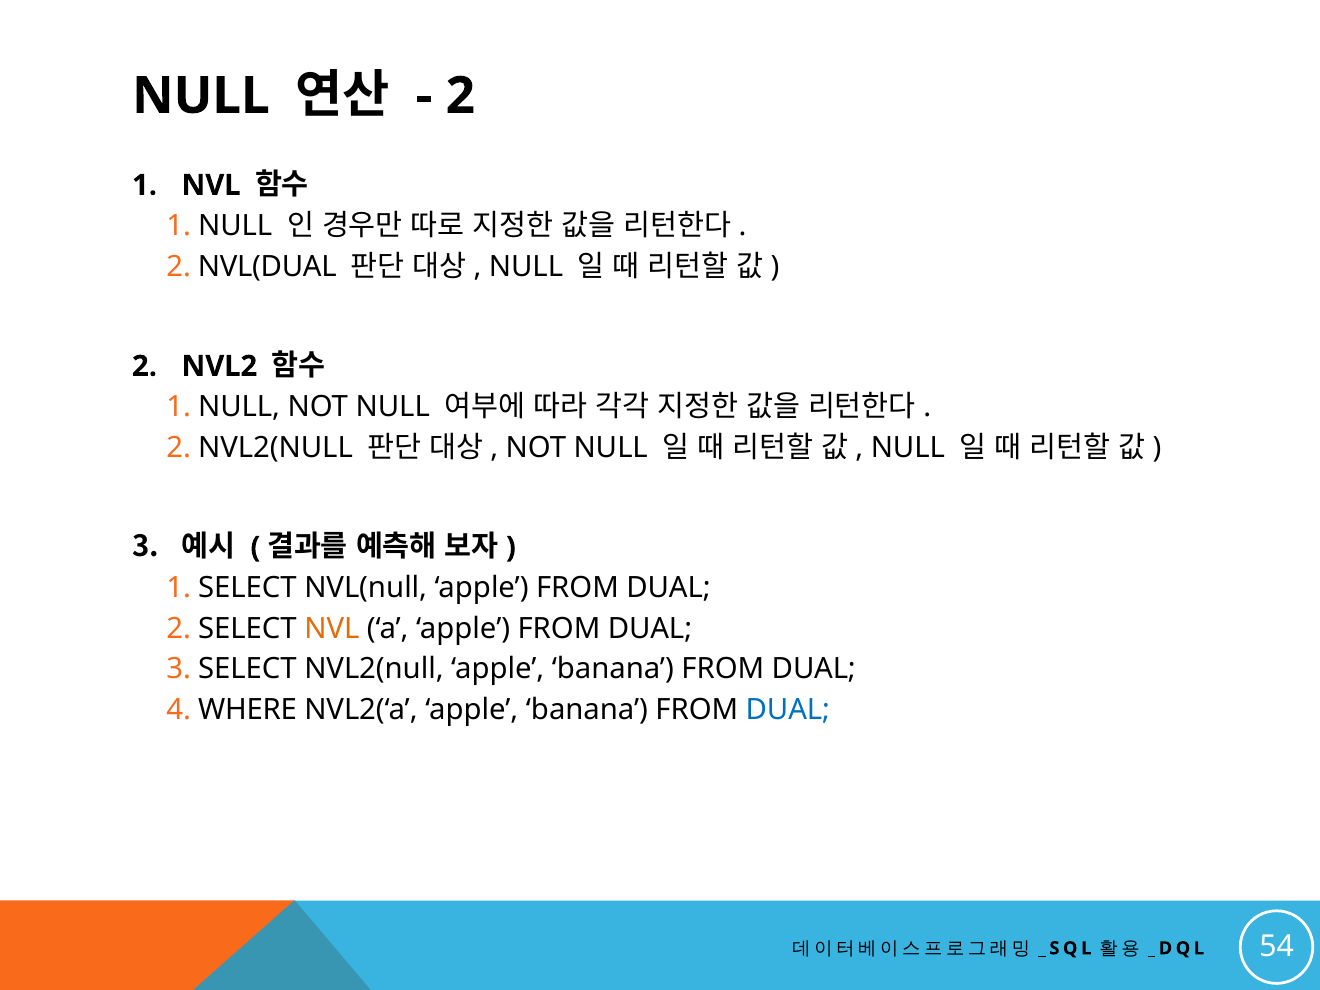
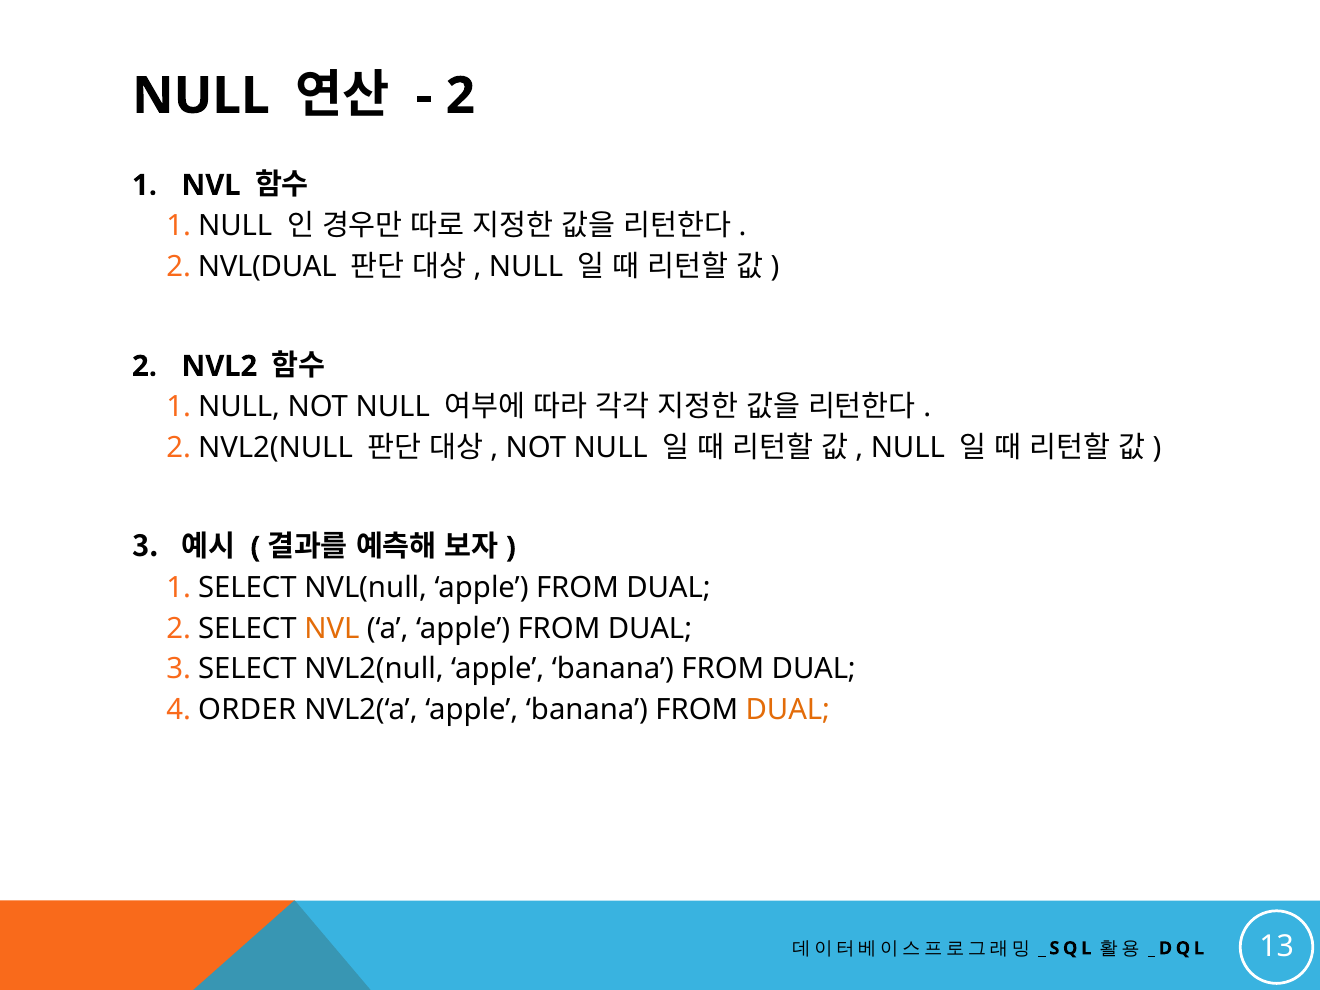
WHERE: WHERE -> ORDER (247, 710)
DUAL colour: blue -> orange (788, 710)
54: 54 -> 13 (1277, 947)
